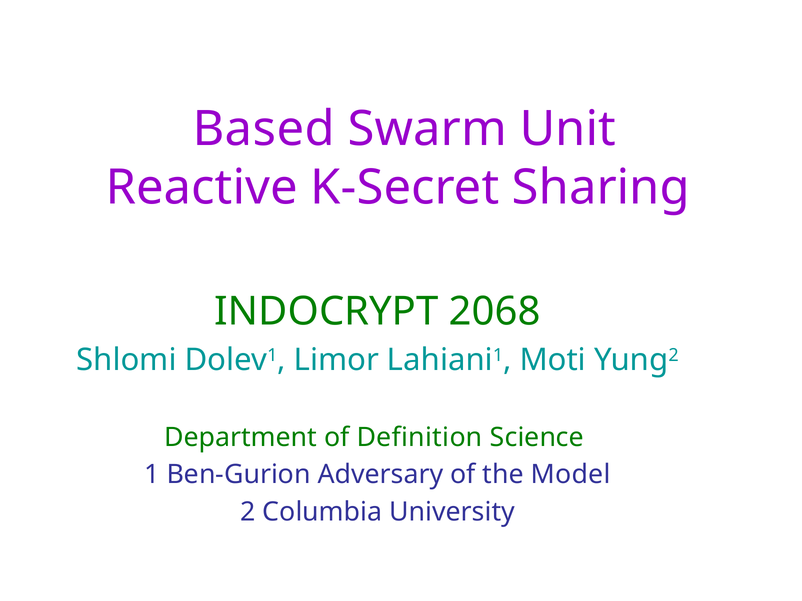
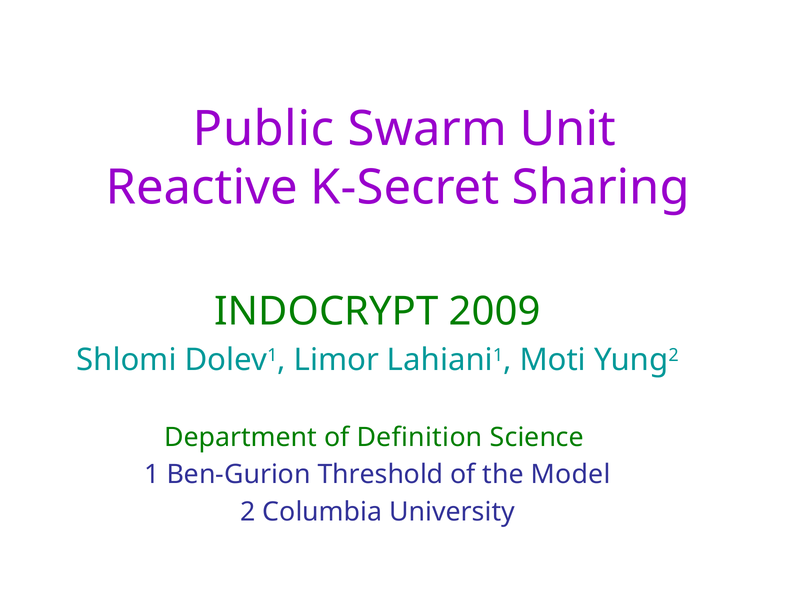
Based: Based -> Public (264, 129)
2068: 2068 -> 2009 (495, 312)
Adversary: Adversary -> Threshold (380, 475)
